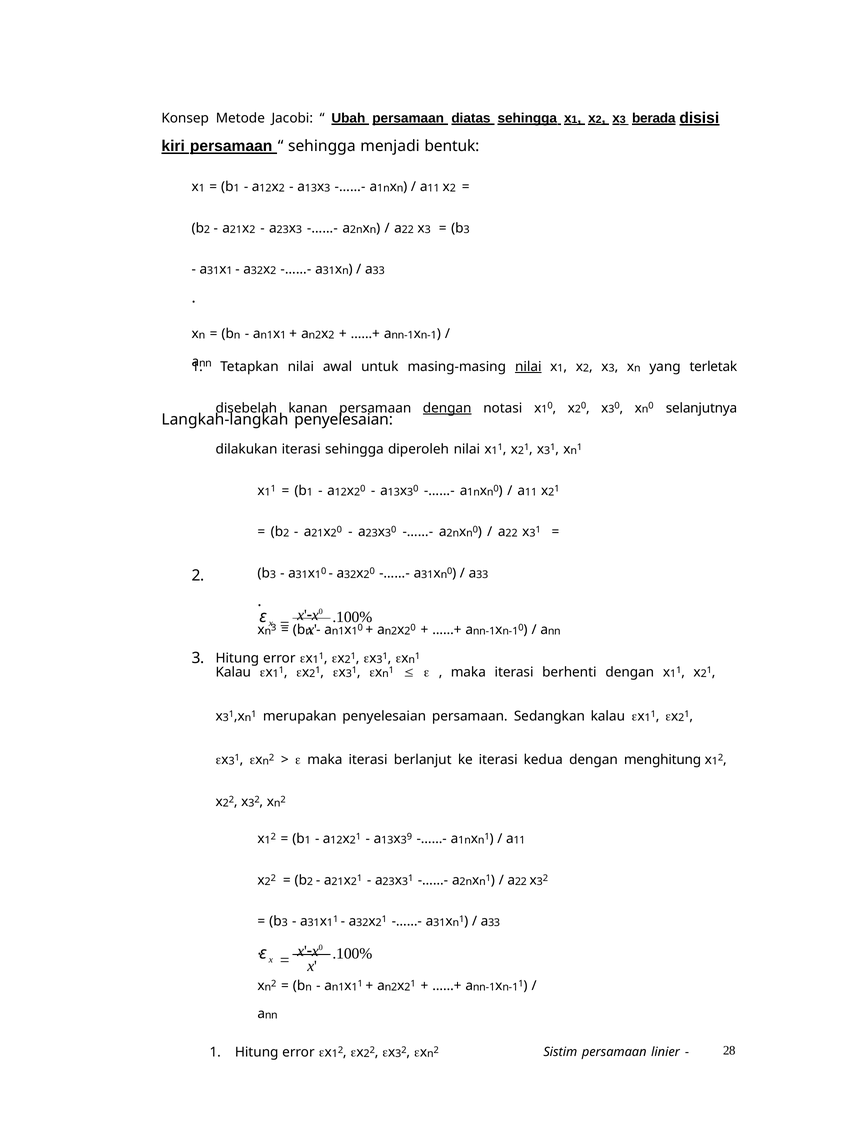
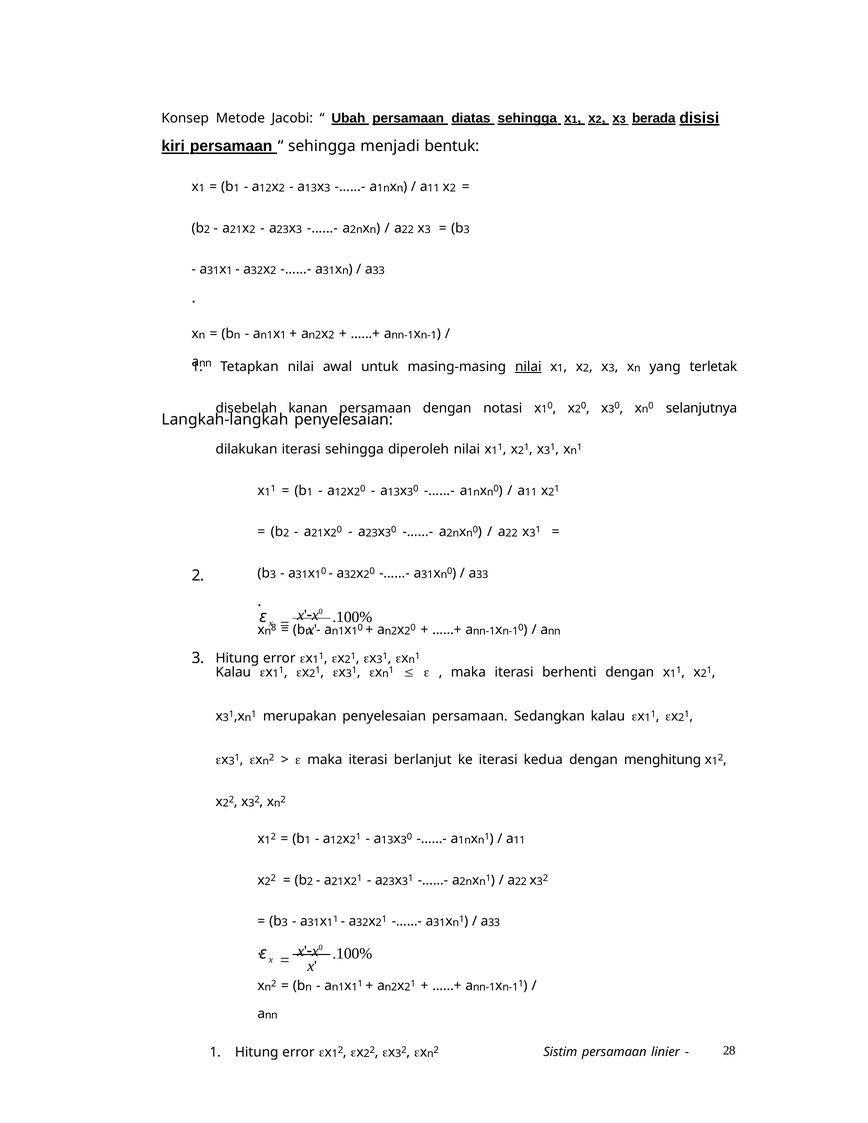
dengan underline: present -> none (447, 408)
xn 3: 3 -> 8 (274, 628)
9: 9 -> 0 (409, 837)
